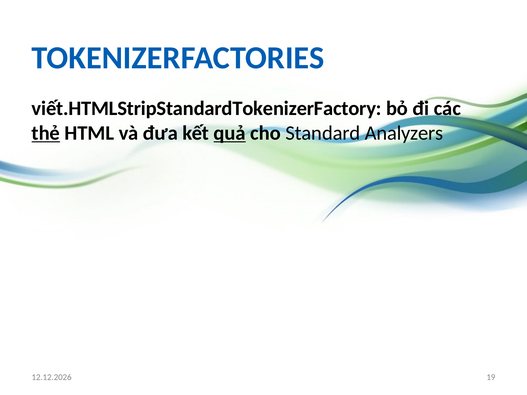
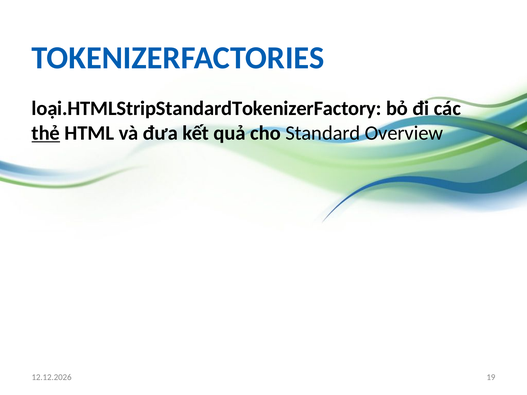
viết.HTMLStripStandardTokenizerFactory: viết.HTMLStripStandardTokenizerFactory -> loại.HTMLStripStandardTokenizerFactory (207, 109)
quả underline: present -> none (230, 133)
Analyzers: Analyzers -> Overview (404, 133)
